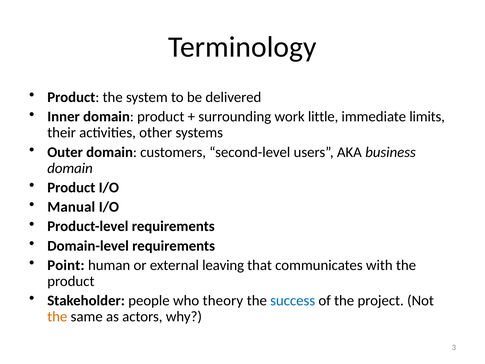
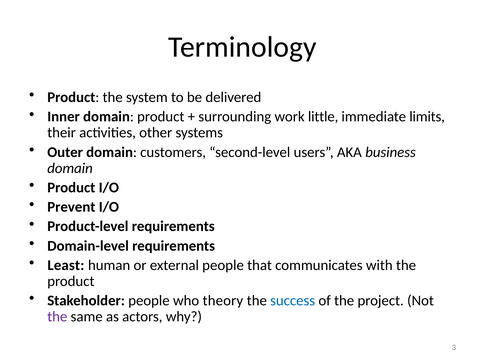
Manual: Manual -> Prevent (71, 207)
Point: Point -> Least (66, 265)
external leaving: leaving -> people (223, 265)
the colour: orange -> purple (57, 316)
